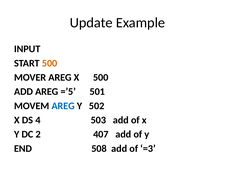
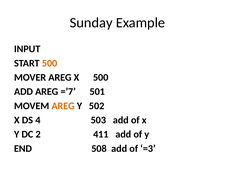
Update: Update -> Sunday (91, 23)
=’5: =’5 -> =’7 (68, 92)
AREG colour: blue -> orange (63, 106)
407: 407 -> 411 (101, 134)
